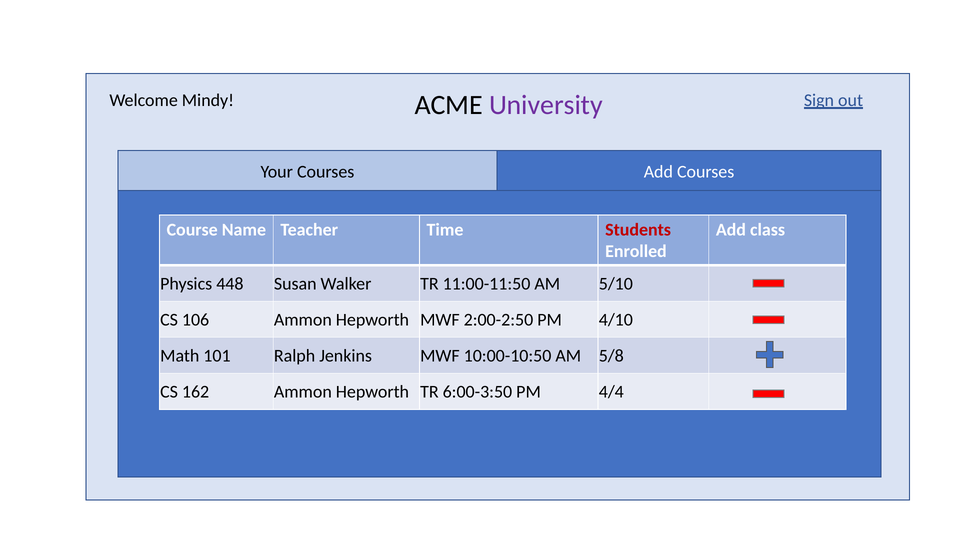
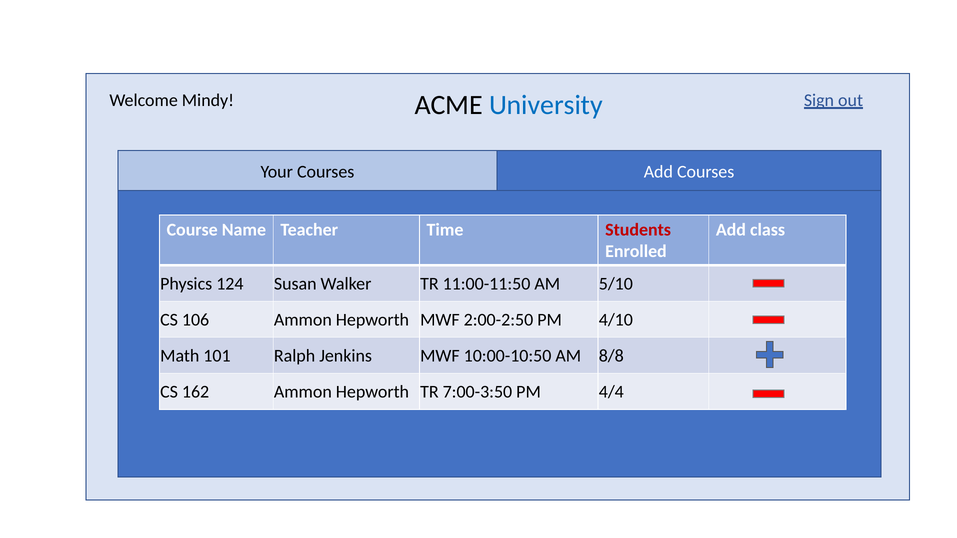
University colour: purple -> blue (546, 105)
448: 448 -> 124 (230, 284)
5/8: 5/8 -> 8/8 (611, 356)
6:00-3:50: 6:00-3:50 -> 7:00-3:50 (477, 392)
